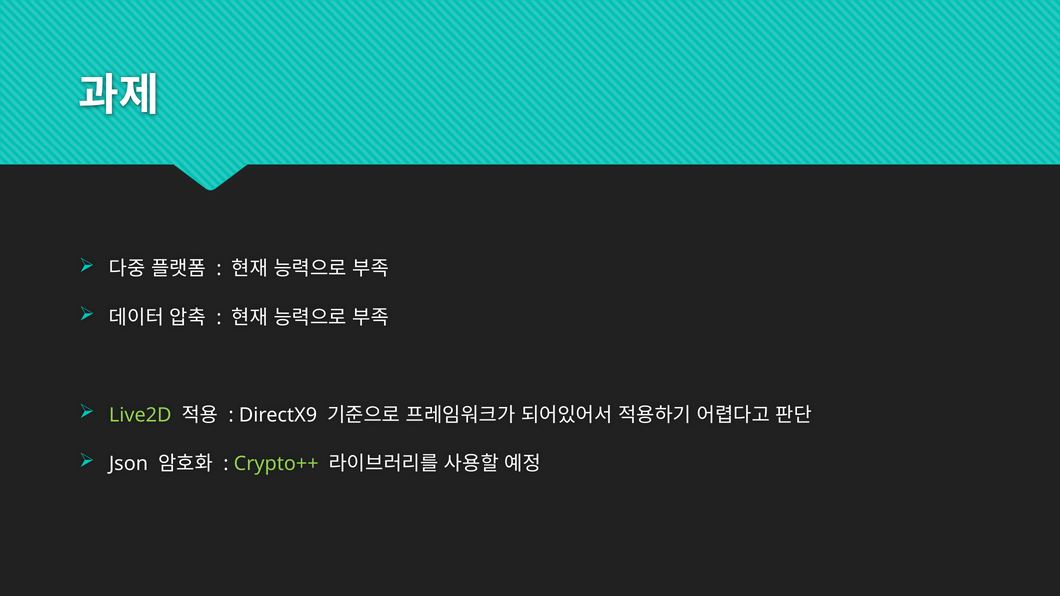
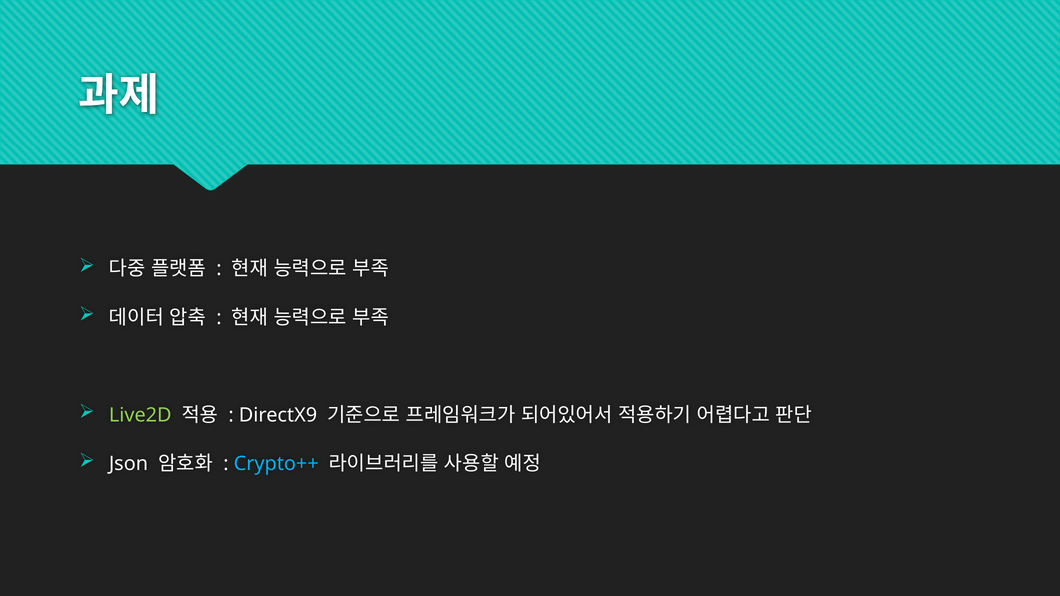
Crypto++ colour: light green -> light blue (276, 464)
